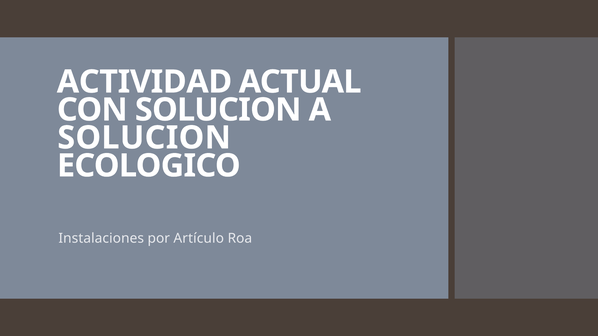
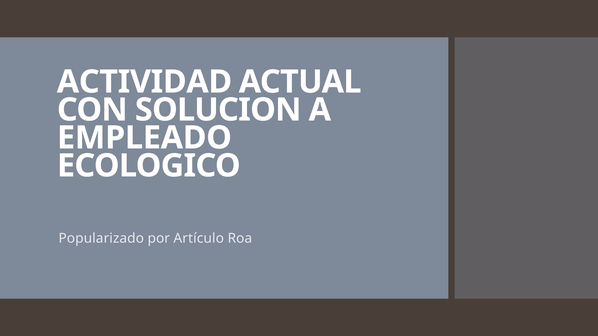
SOLUCION: SOLUCION -> EMPLEADO (144, 138)
Instalaciones: Instalaciones -> Popularizado (101, 239)
